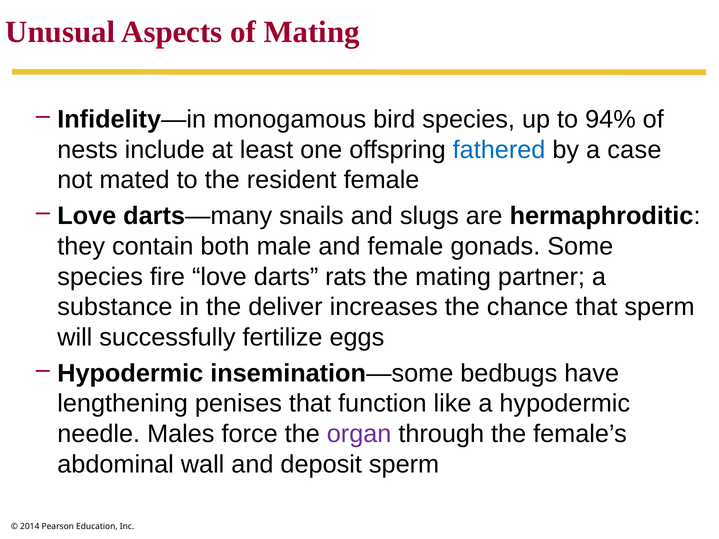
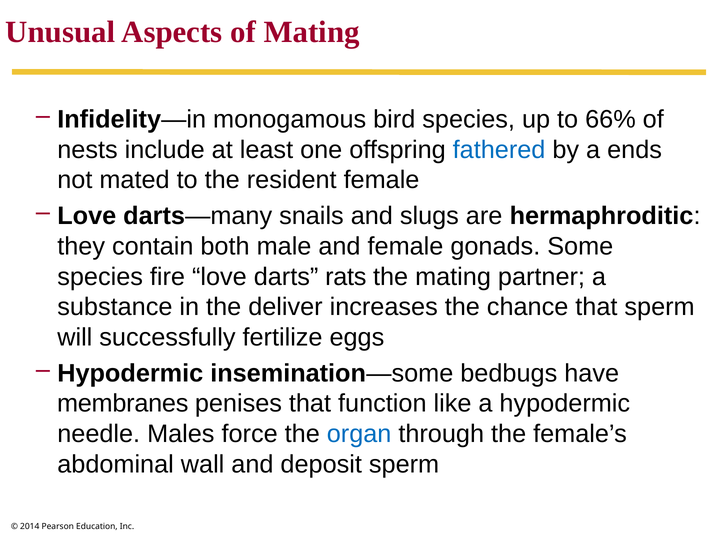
94%: 94% -> 66% (610, 120)
case: case -> ends (635, 150)
lengthening: lengthening -> membranes (123, 404)
organ colour: purple -> blue (359, 434)
